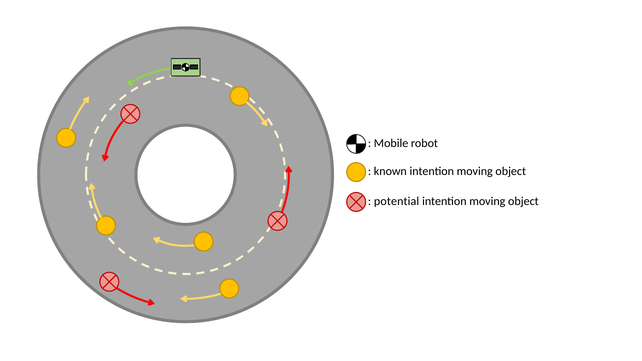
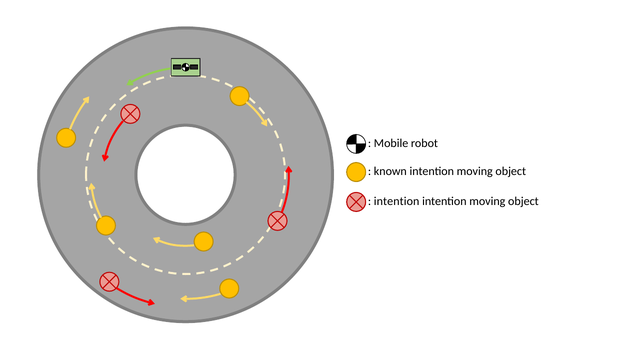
potential: potential -> intention (397, 201)
